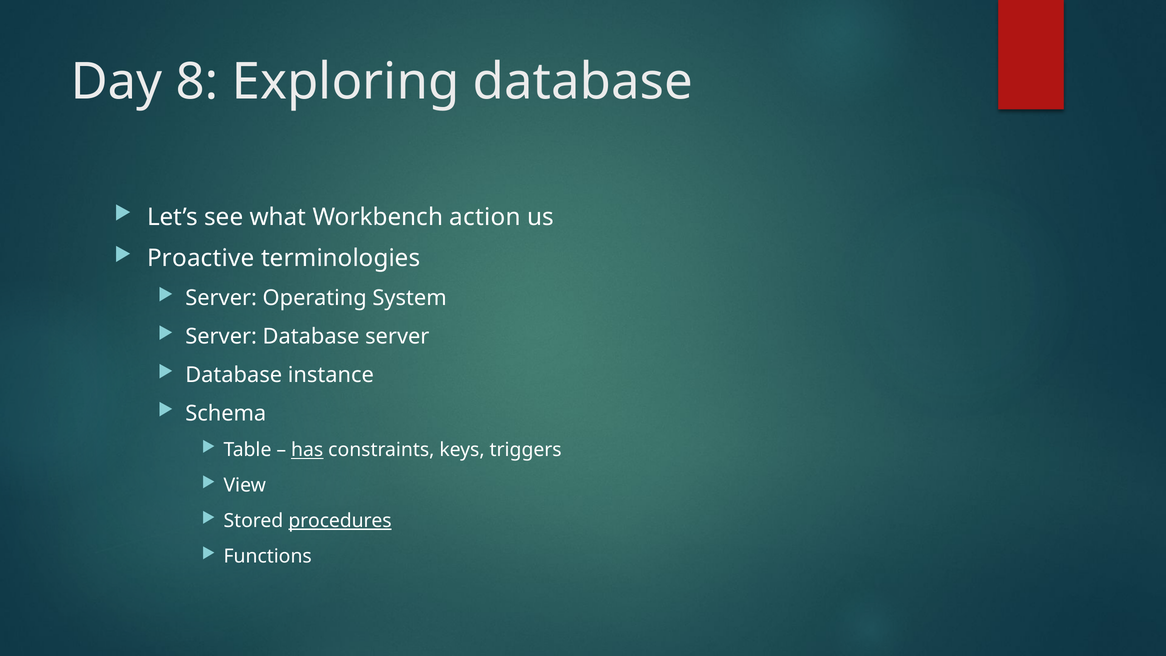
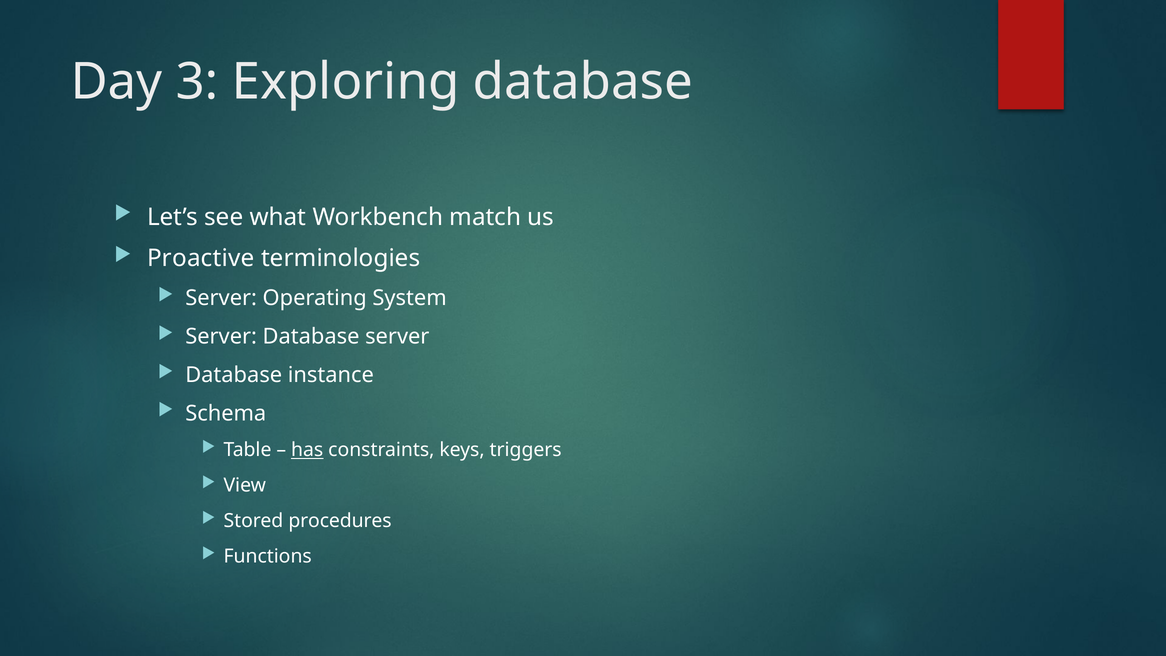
8: 8 -> 3 (197, 82)
action: action -> match (485, 217)
procedures underline: present -> none (340, 521)
